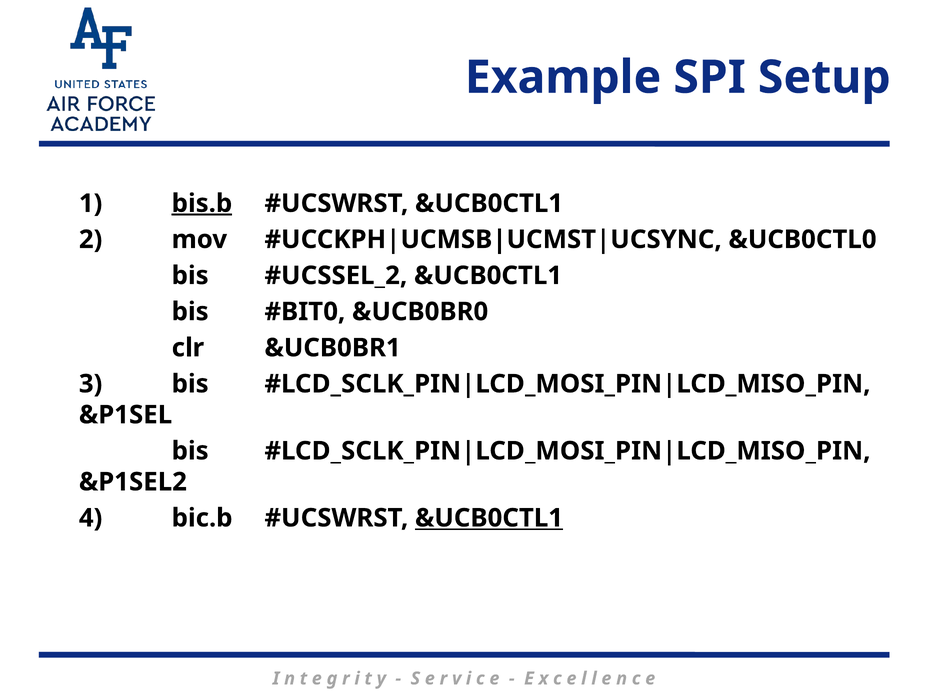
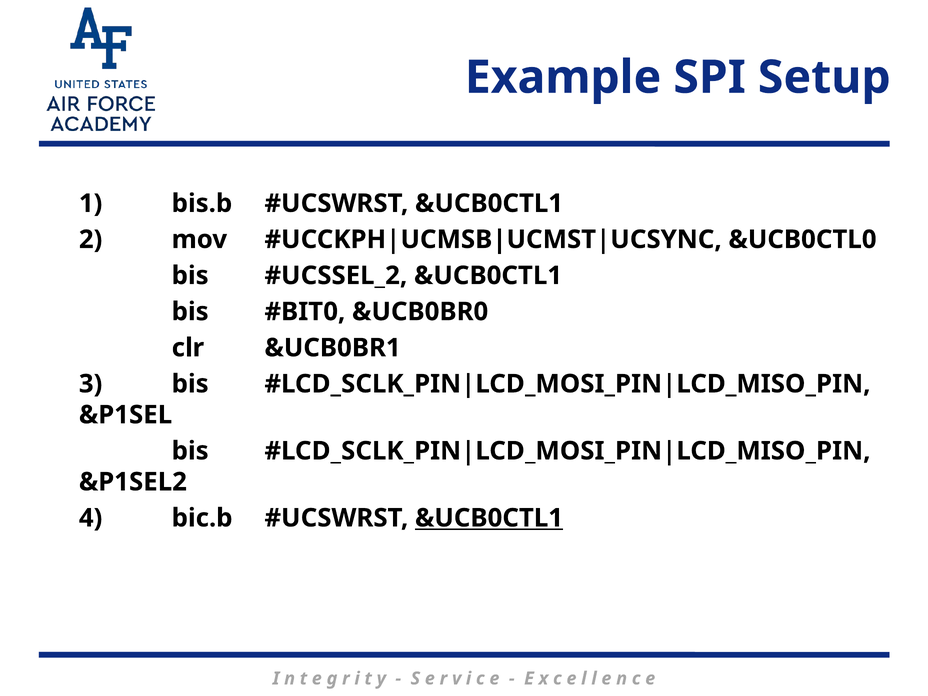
bis.b underline: present -> none (202, 203)
